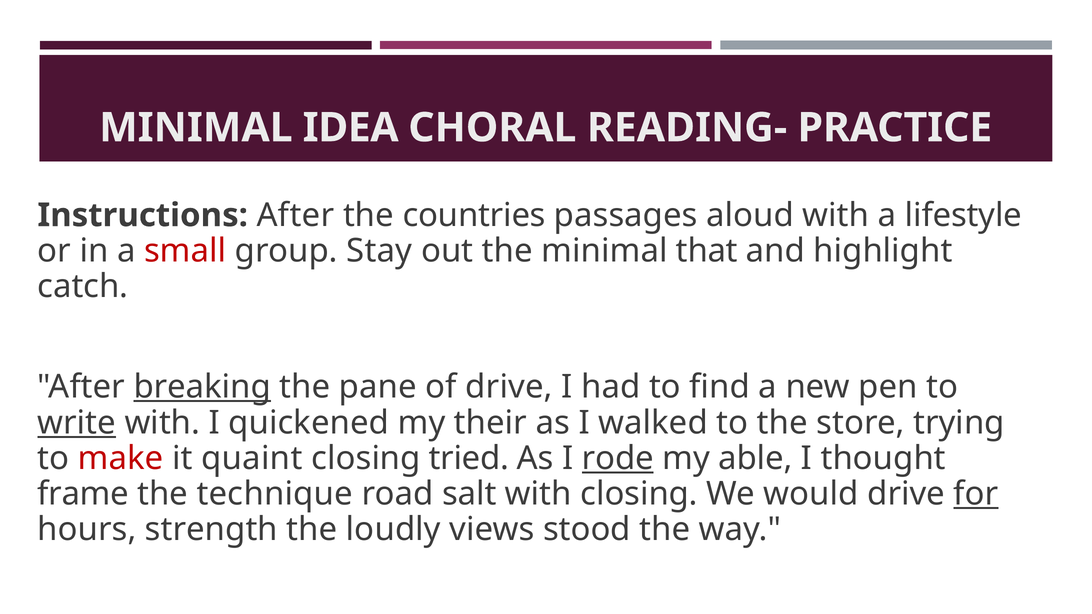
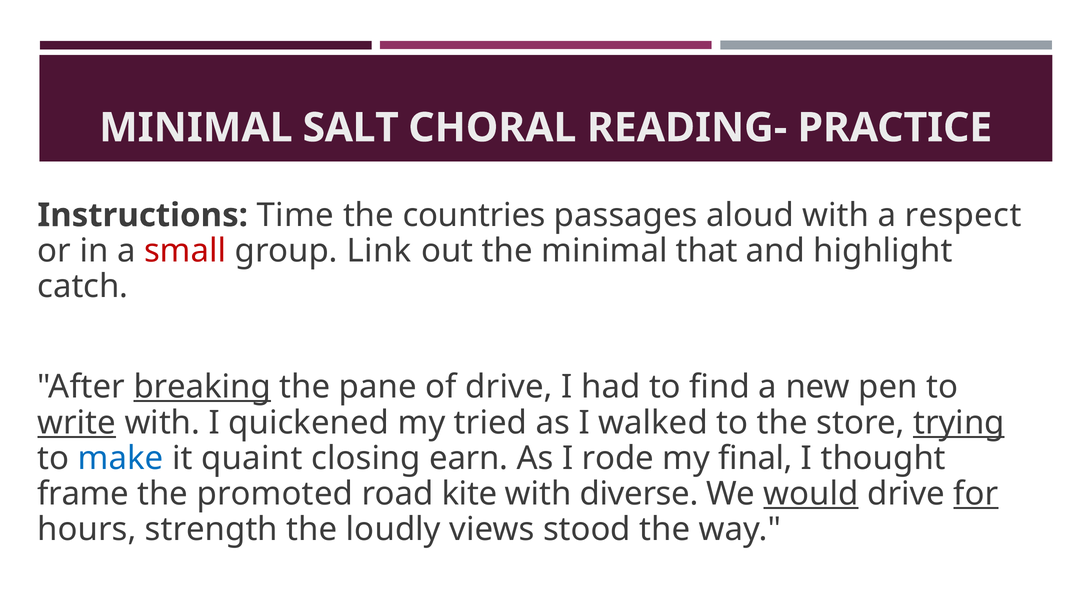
IDEA: IDEA -> SALT (351, 128)
Instructions After: After -> Time (295, 215)
lifestyle: lifestyle -> respect (963, 215)
Stay: Stay -> Link (379, 251)
their: their -> tried (490, 423)
trying underline: none -> present (959, 423)
make colour: red -> blue (121, 458)
tried: tried -> earn (469, 458)
rode underline: present -> none (618, 458)
able: able -> final (756, 458)
technique: technique -> promoted (275, 494)
salt: salt -> kite (469, 494)
with closing: closing -> diverse (639, 494)
would underline: none -> present (811, 494)
